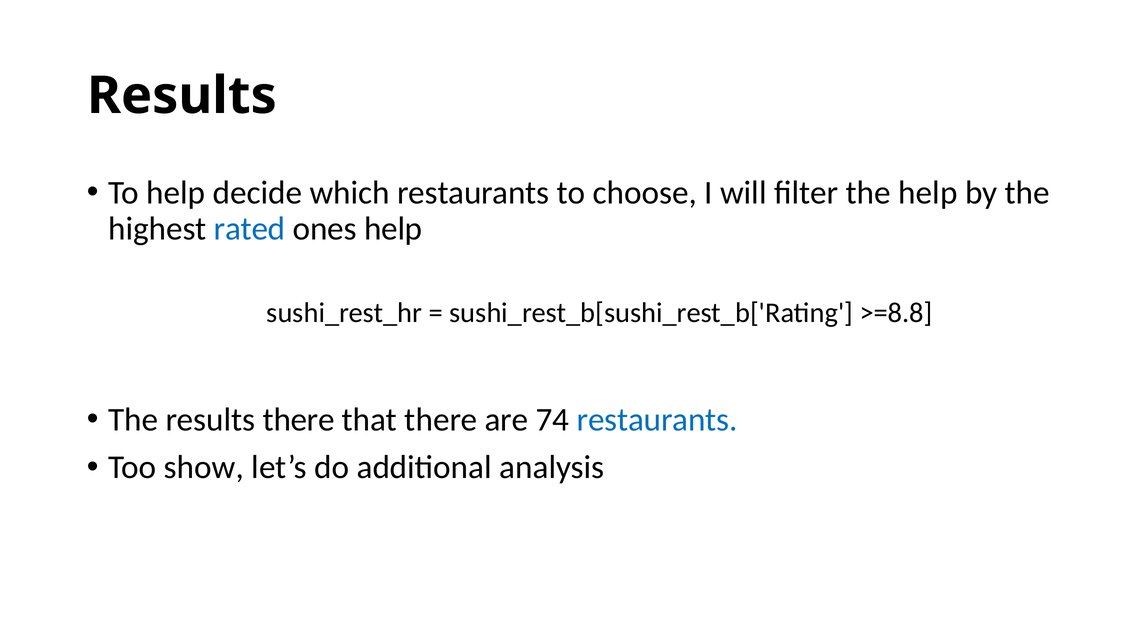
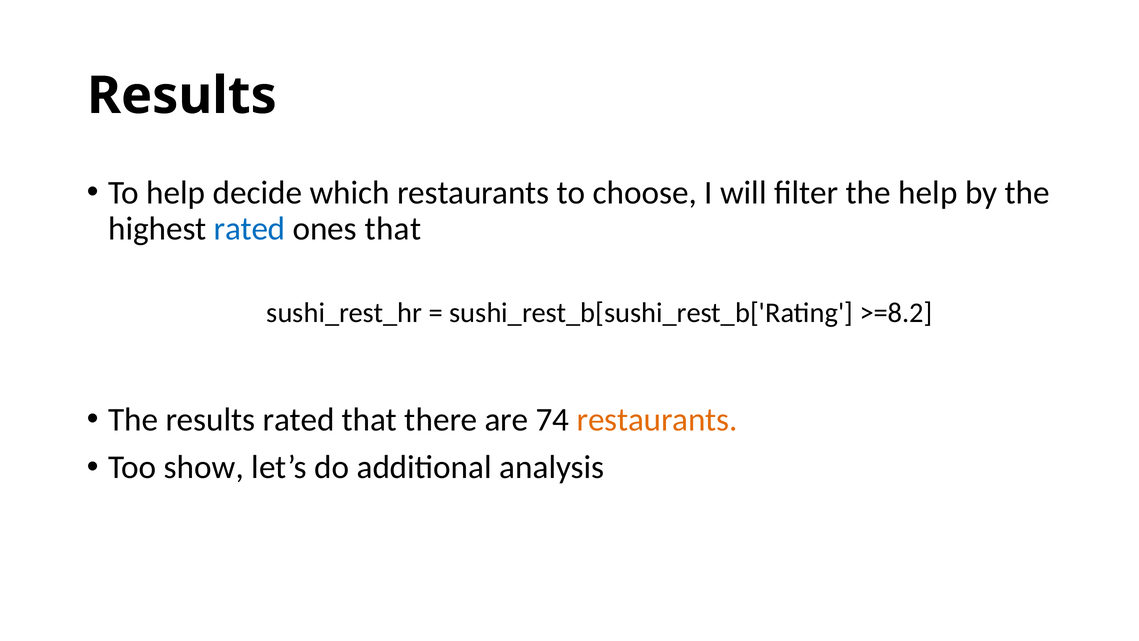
ones help: help -> that (393, 228)
>=8.8: >=8.8 -> >=8.2 (896, 313)
results there: there -> rated (299, 419)
restaurants colour: blue -> orange (657, 419)
